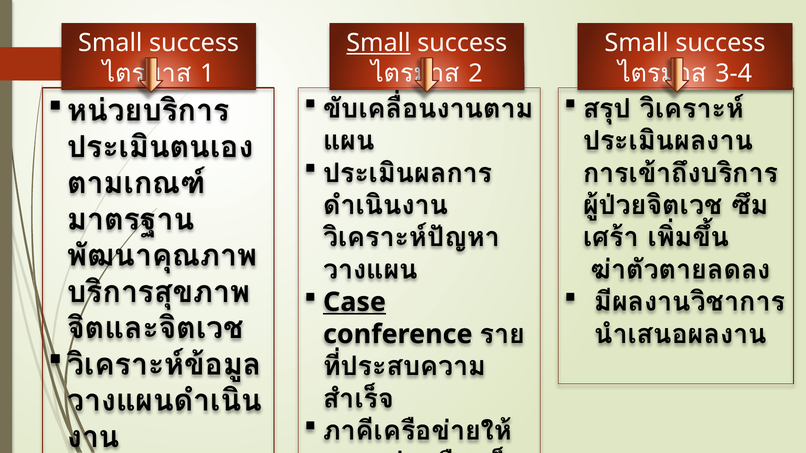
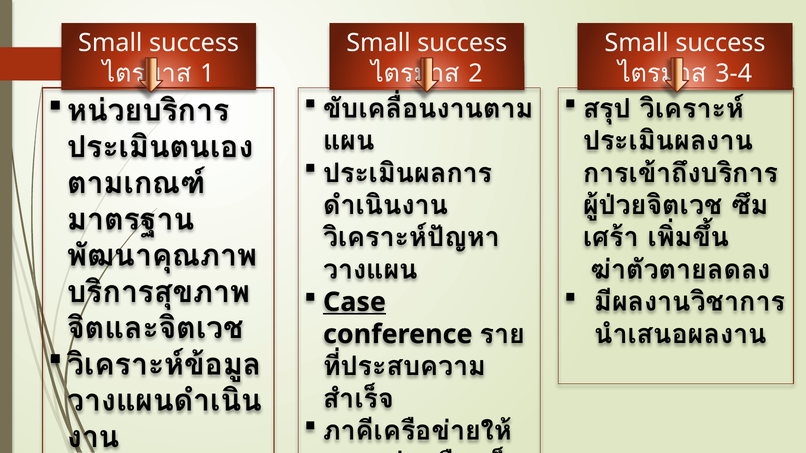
Small underline: present -> none (379, 43)
